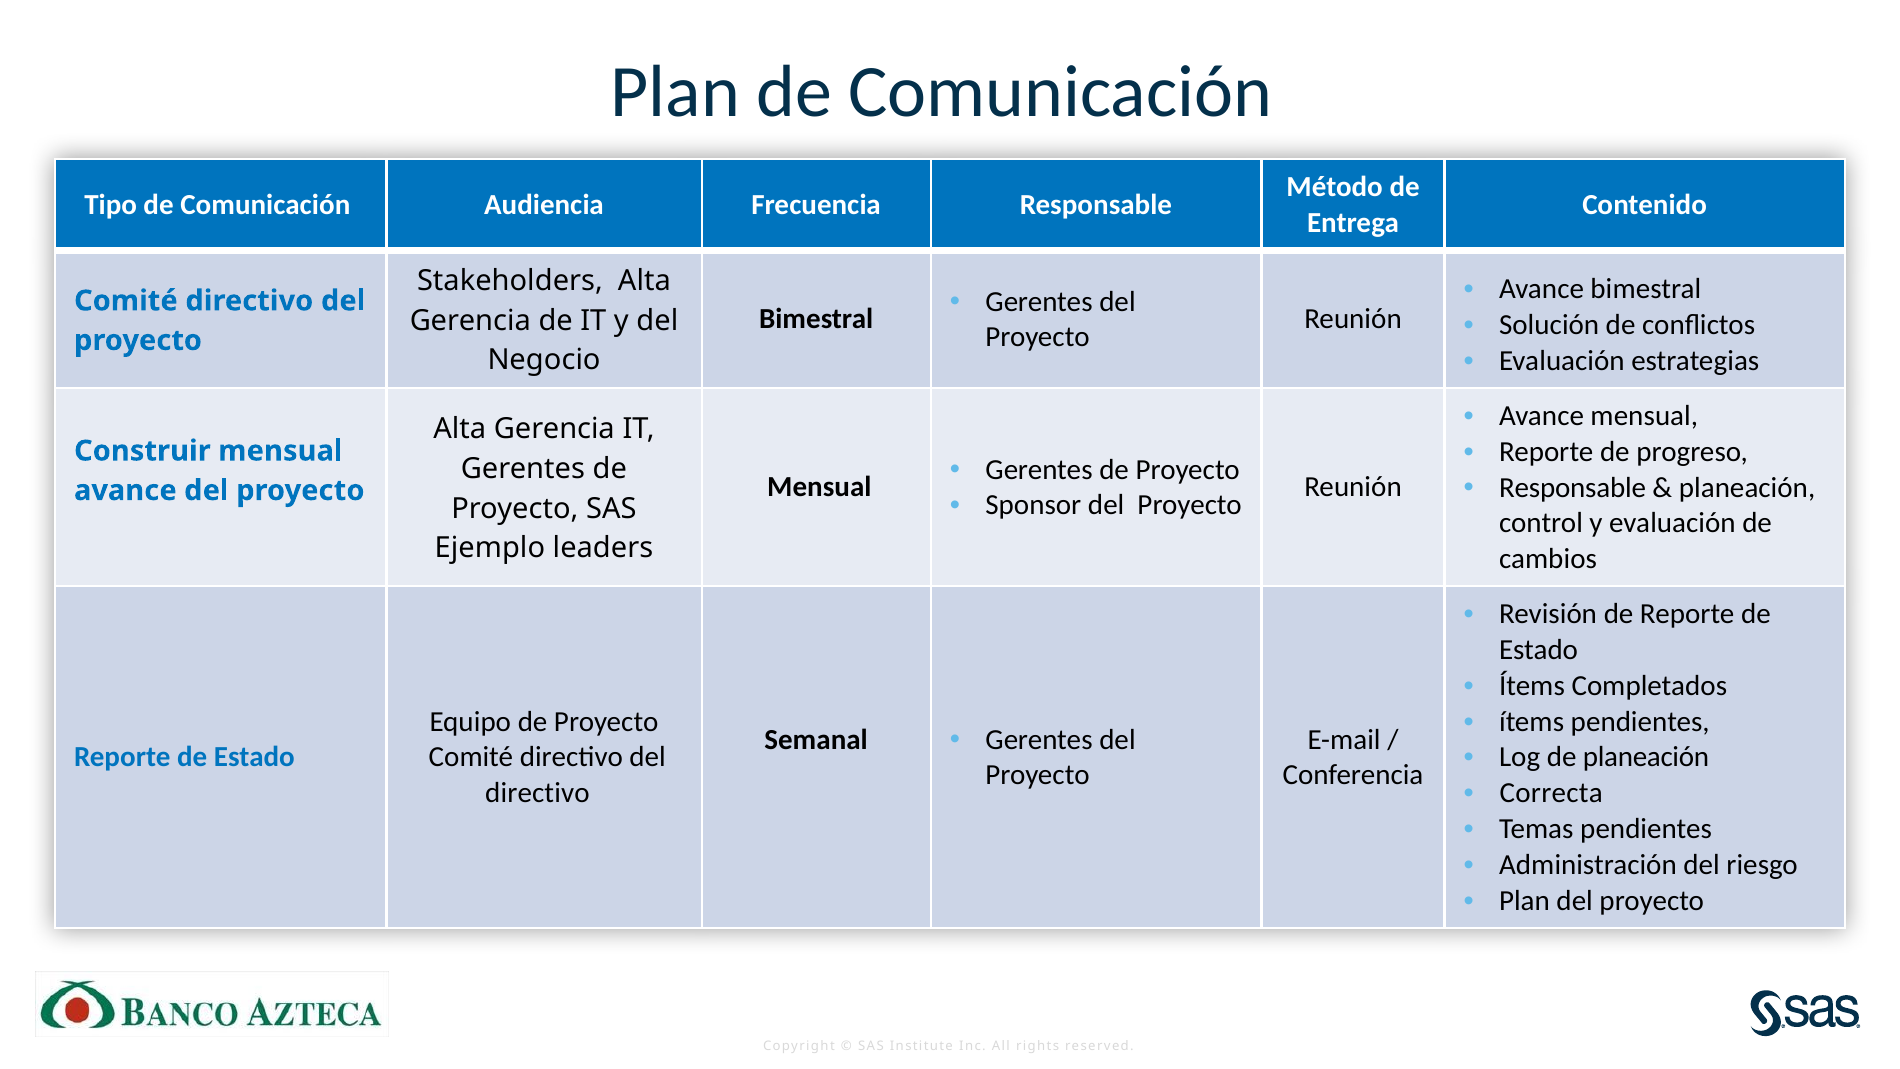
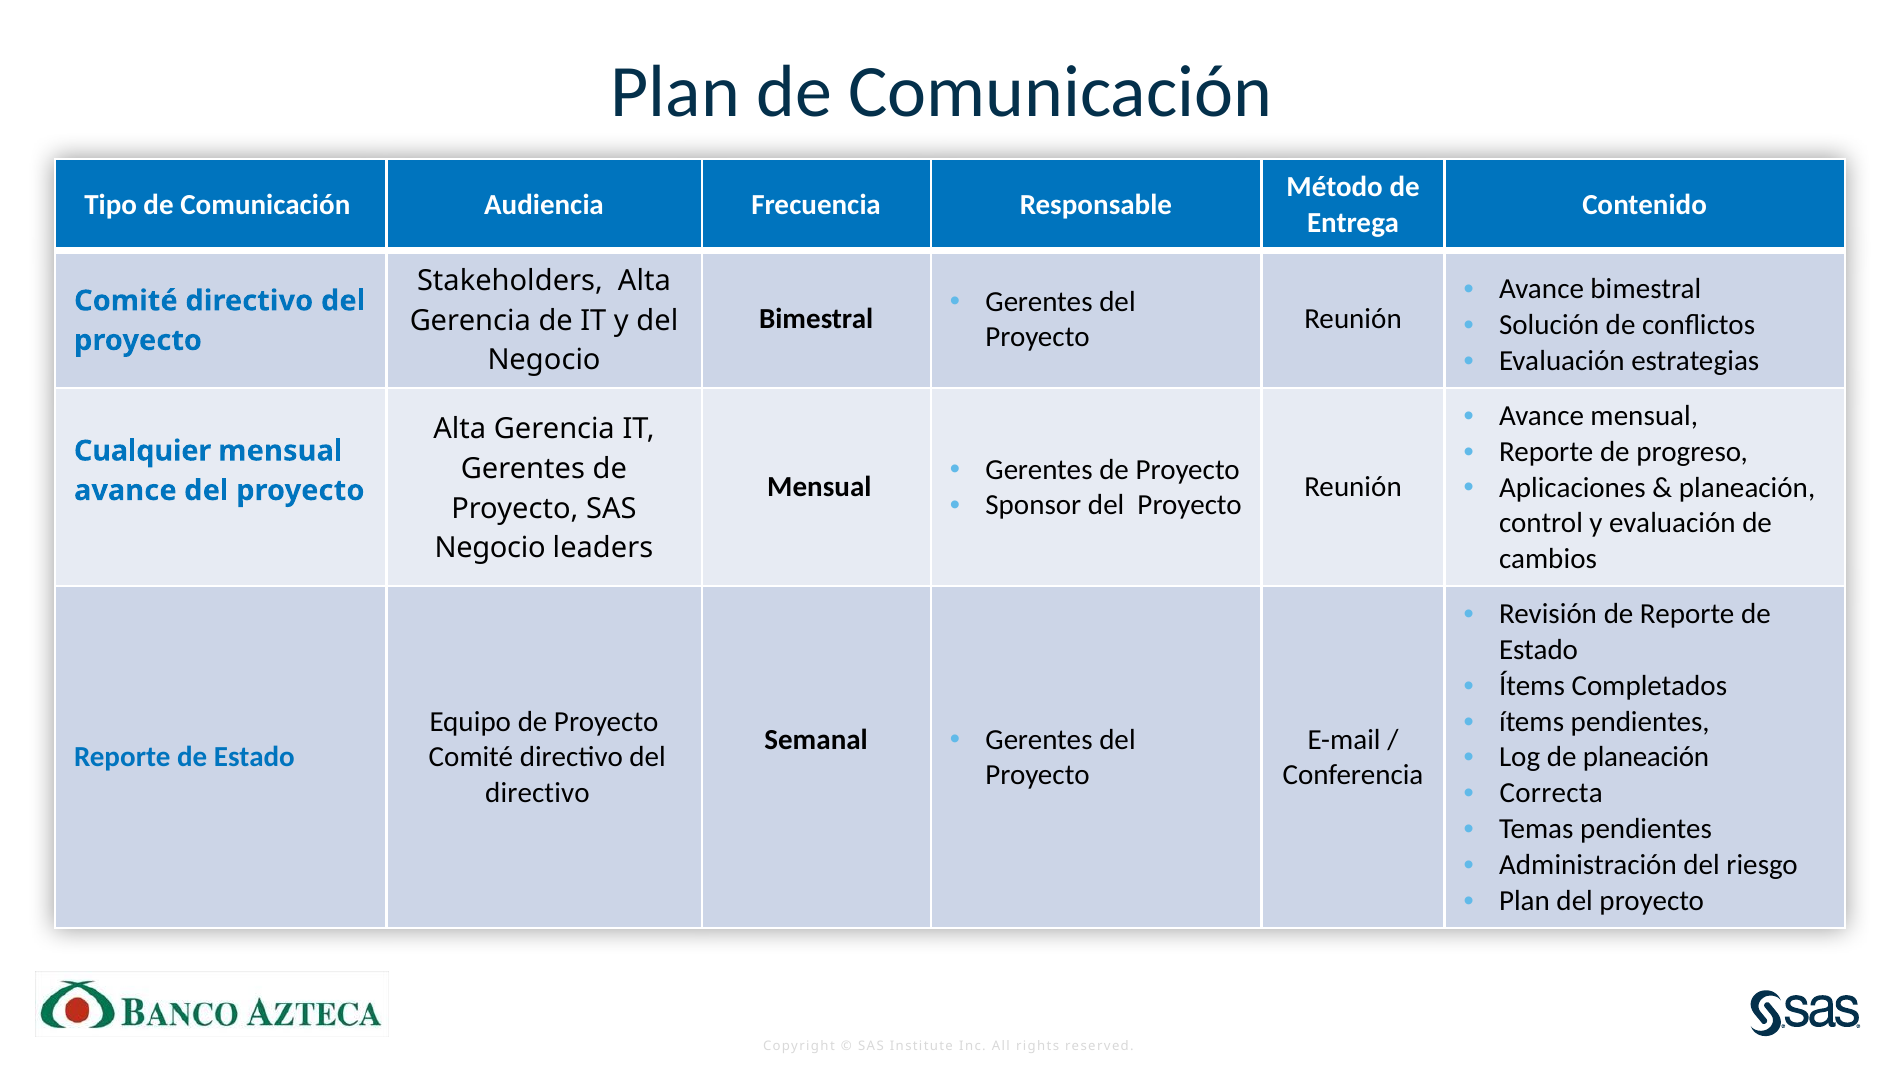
Construir: Construir -> Cualquier (143, 451)
Responsable: Responsable -> Aplicaciones (1572, 487)
Ejemplo: Ejemplo -> Negocio (490, 548)
